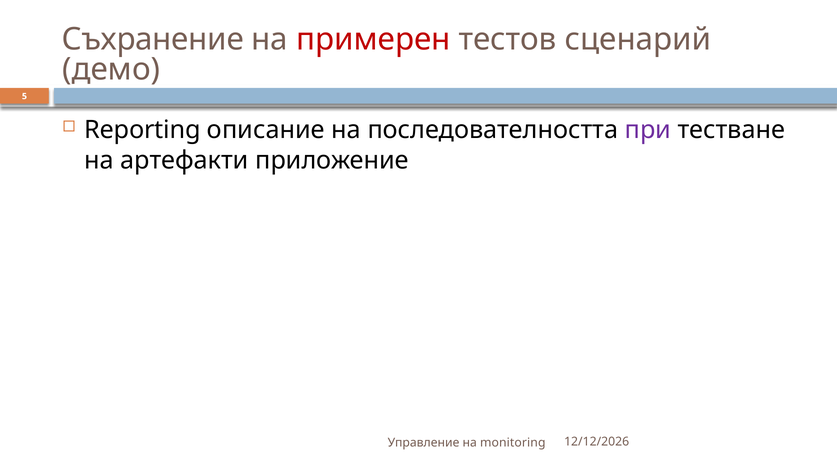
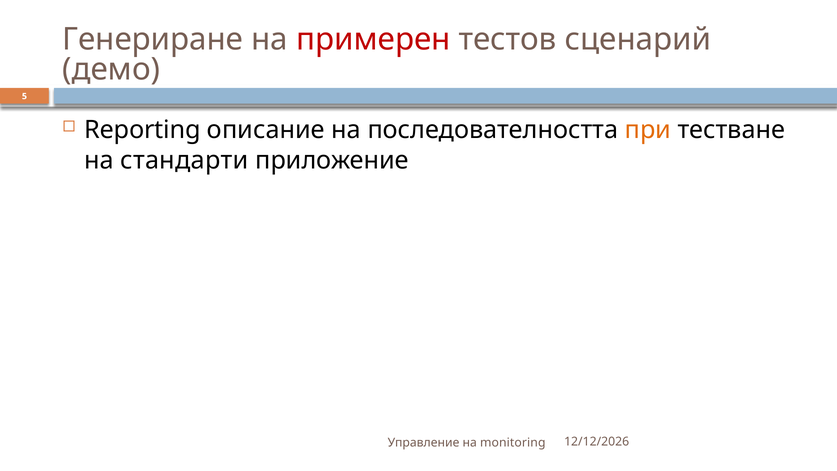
Съхранение: Съхранение -> Генериране (153, 39)
при colour: purple -> orange (648, 130)
артефакти: артефакти -> стандарти (184, 160)
